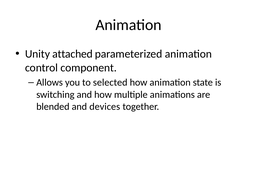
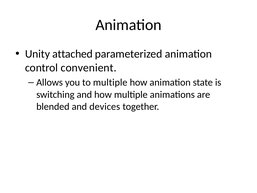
component: component -> convenient (89, 68)
to selected: selected -> multiple (110, 82)
